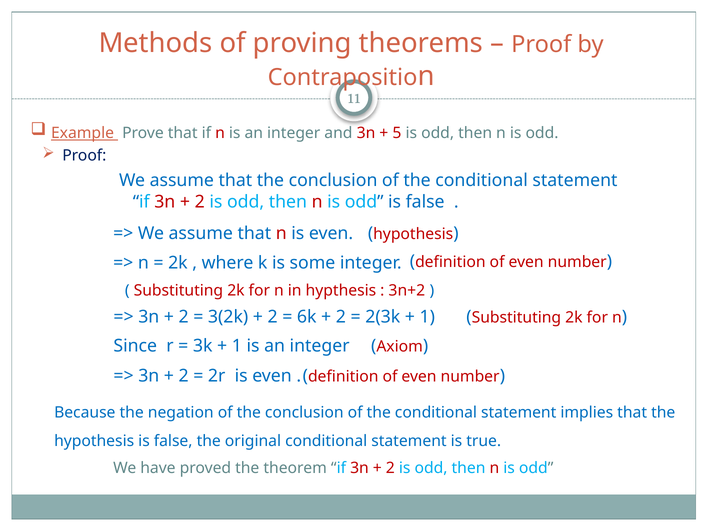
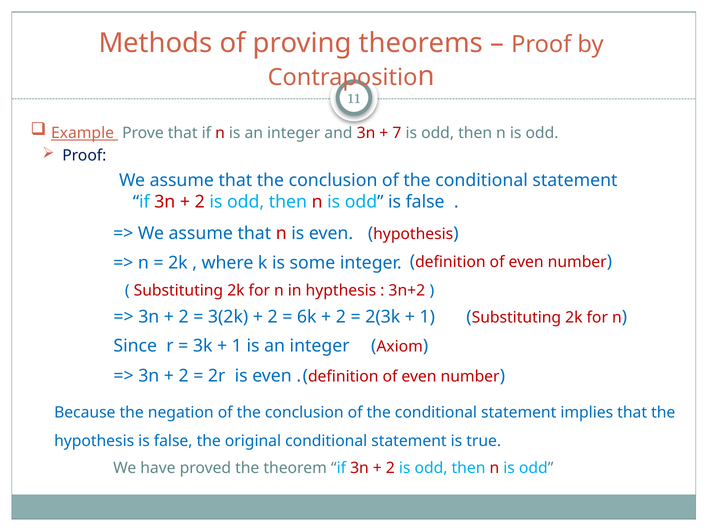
5: 5 -> 7 (397, 133)
